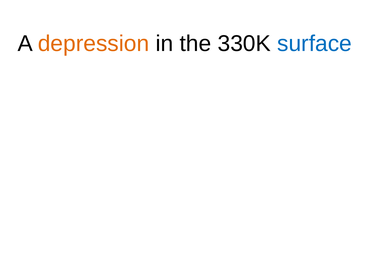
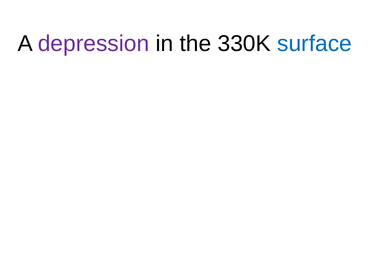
depression colour: orange -> purple (94, 44)
